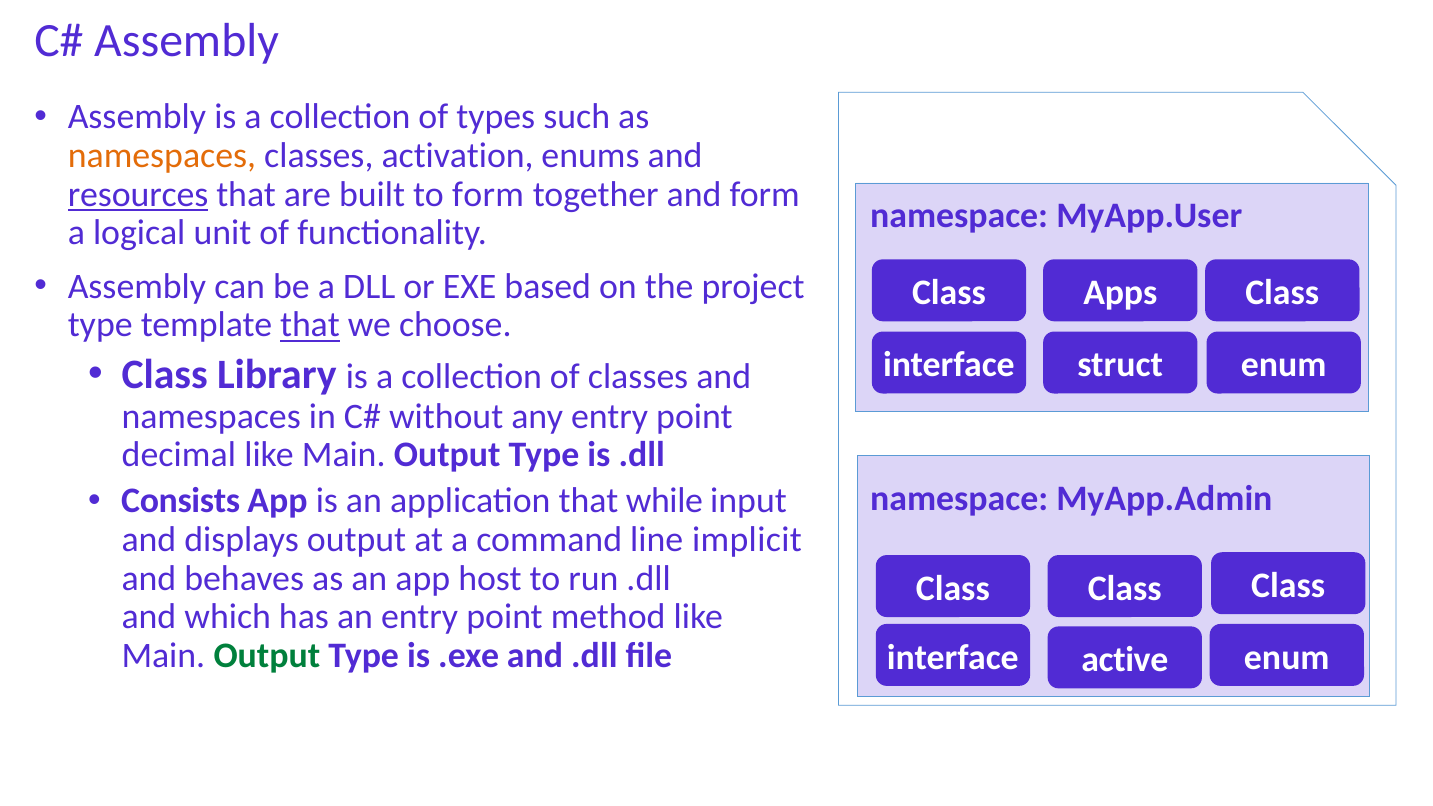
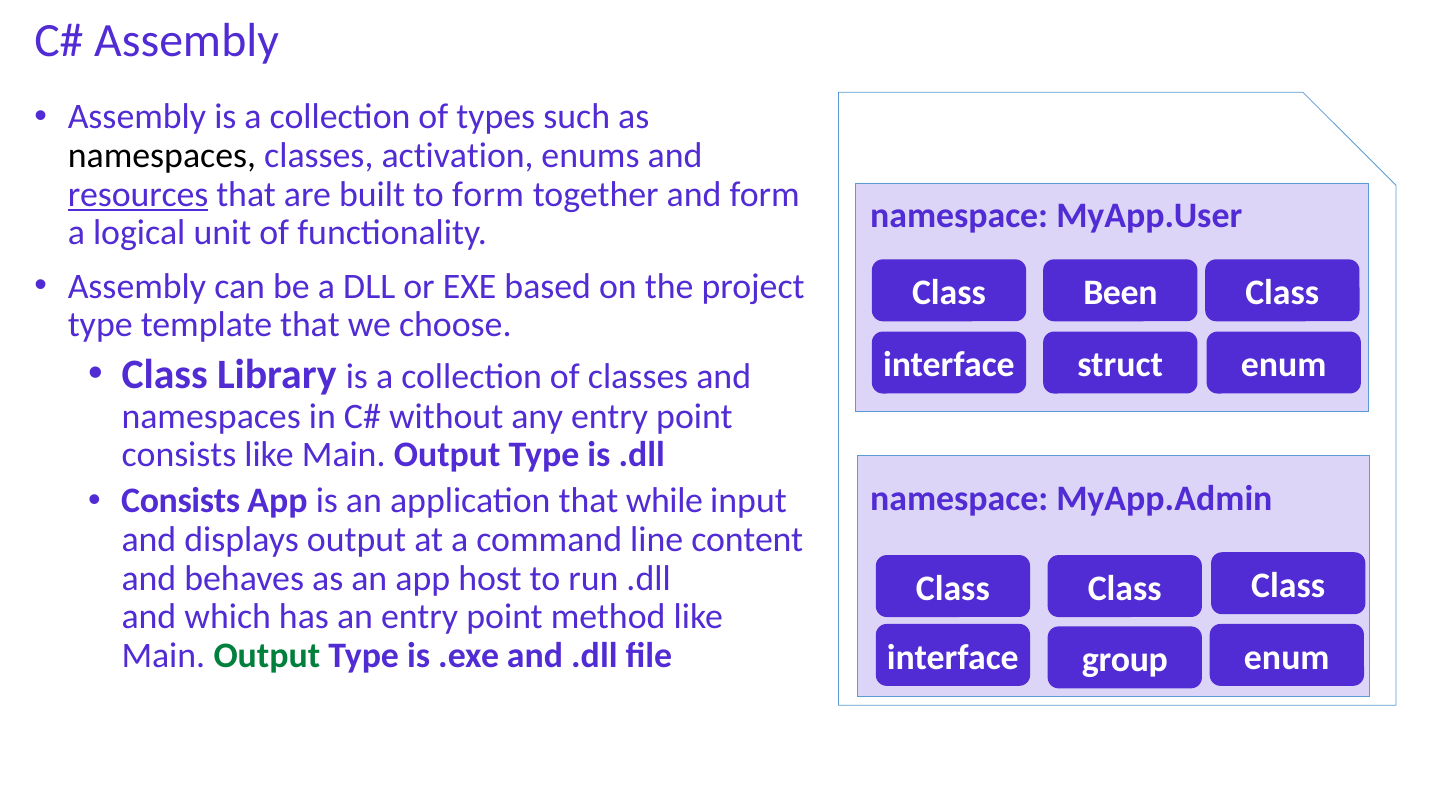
namespaces colour: orange -> black (162, 156)
Apps: Apps -> Been (1120, 293)
that underline: present -> none (310, 325)
decimal: decimal -> consists (179, 455)
implicit: implicit -> content (747, 540)
active: active -> group (1125, 660)
